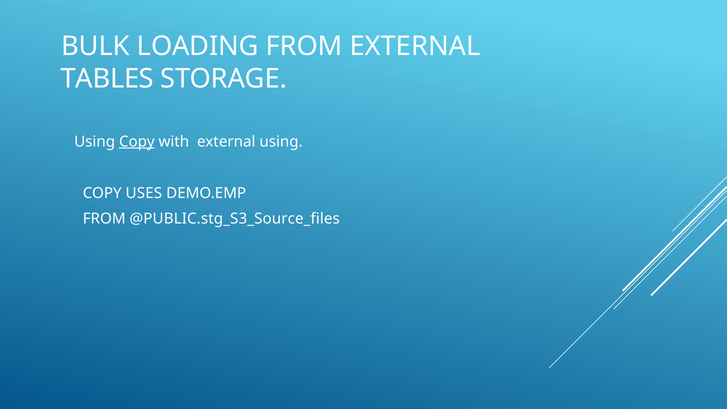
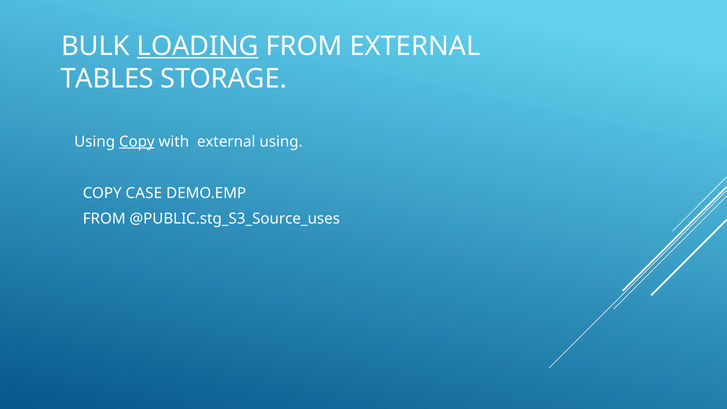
LOADING underline: none -> present (198, 46)
USES: USES -> CASE (144, 193)
@PUBLIC.stg_S3_Source_files: @PUBLIC.stg_S3_Source_files -> @PUBLIC.stg_S3_Source_uses (235, 219)
